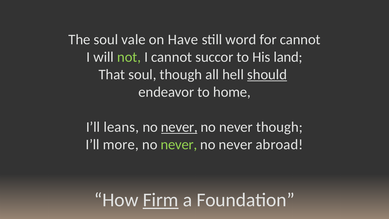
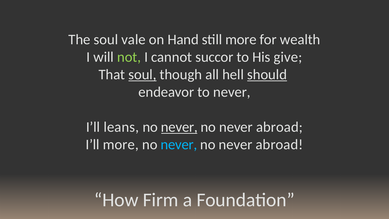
Have: Have -> Hand (183, 39)
still word: word -> more (241, 39)
for cannot: cannot -> wealth (300, 39)
land: land -> give (288, 57)
soul underline: none -> present (142, 74)
to home: home -> never (232, 92)
though: though -> abroad (279, 127)
never colour: light green -> light blue (179, 145)
Firm underline: present -> none (161, 200)
